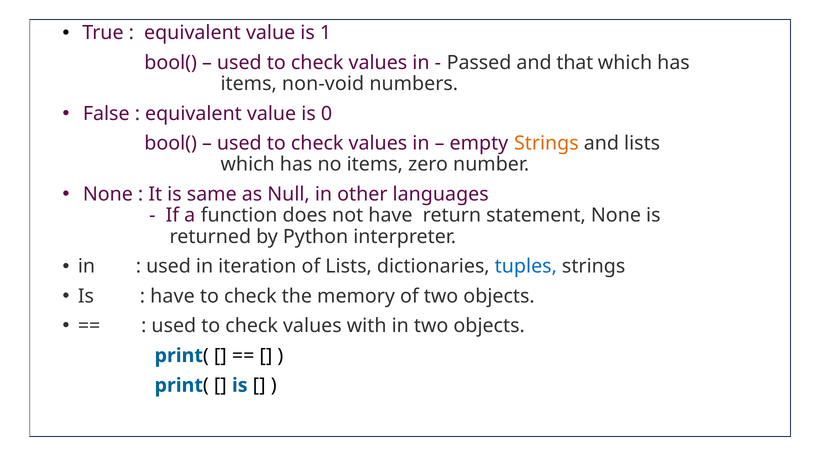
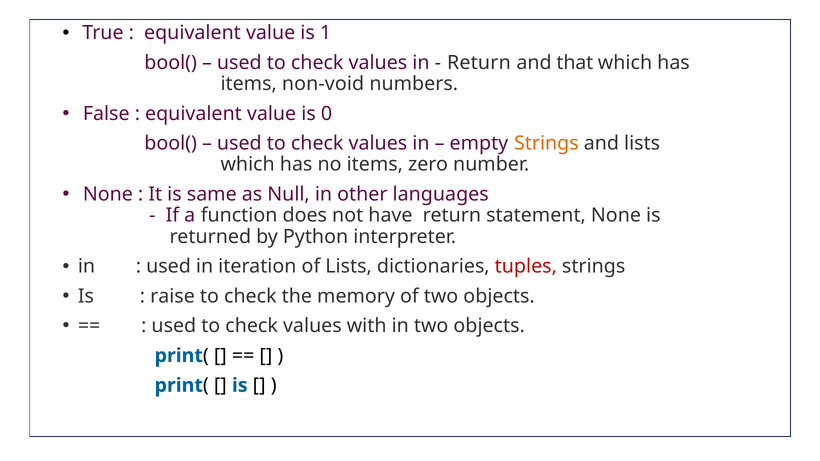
Passed: Passed -> Return (479, 63)
tuples colour: blue -> red (526, 267)
have: have -> raise (173, 296)
